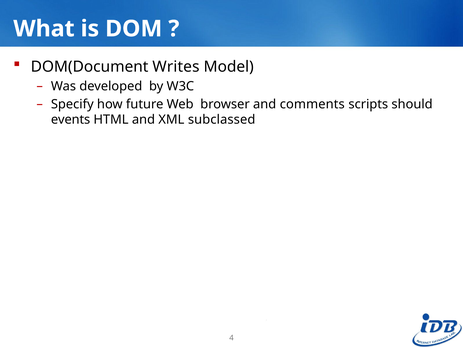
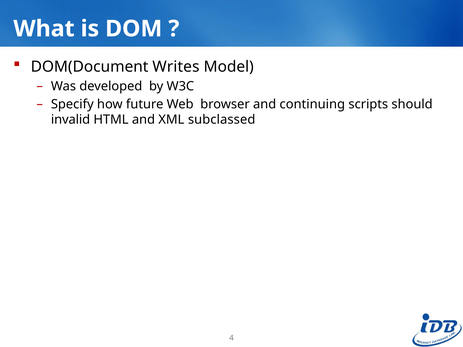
comments: comments -> continuing (312, 104)
events: events -> invalid (71, 120)
